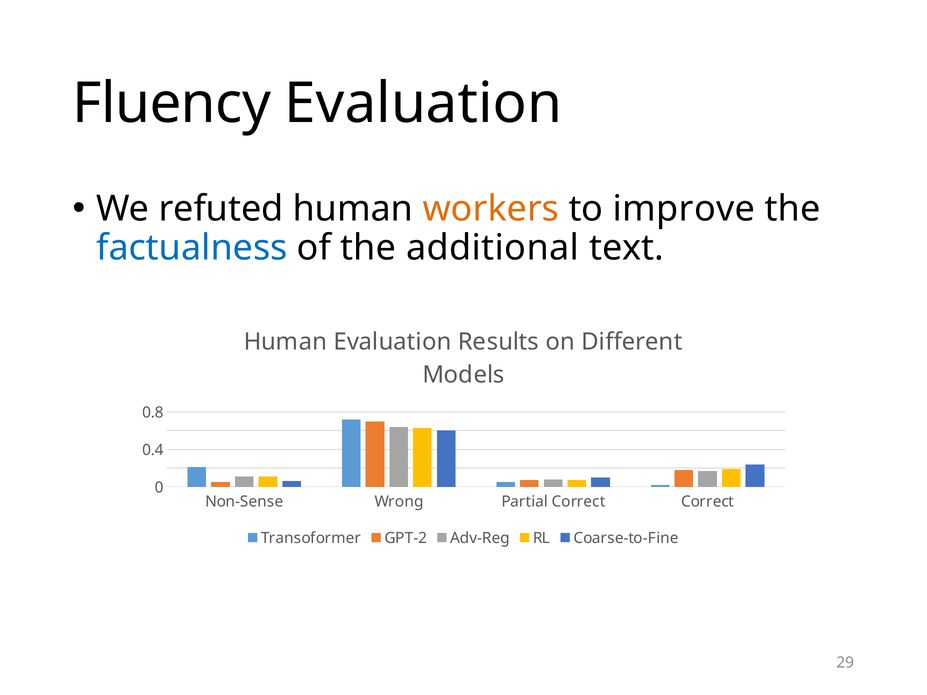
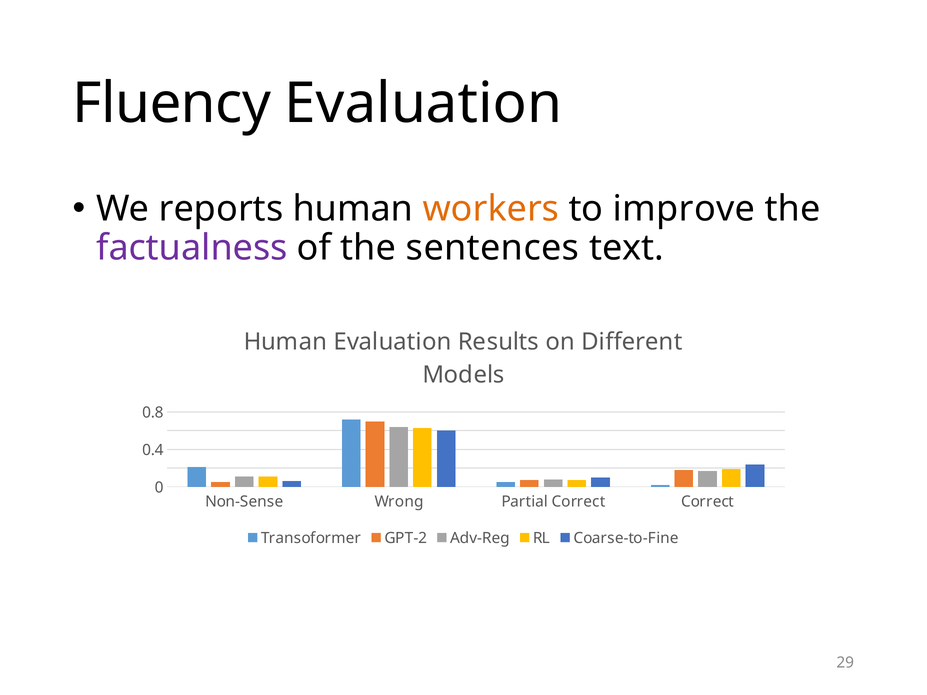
refuted: refuted -> reports (221, 209)
factualness colour: blue -> purple (192, 248)
additional: additional -> sentences (493, 248)
